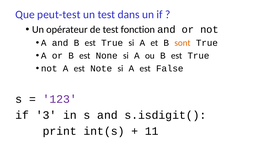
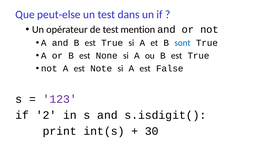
peut-test: peut-test -> peut-else (59, 15)
fonction: fonction -> mention (138, 29)
sont colour: orange -> blue (182, 43)
3: 3 -> 2 (46, 115)
11: 11 -> 30 (152, 131)
